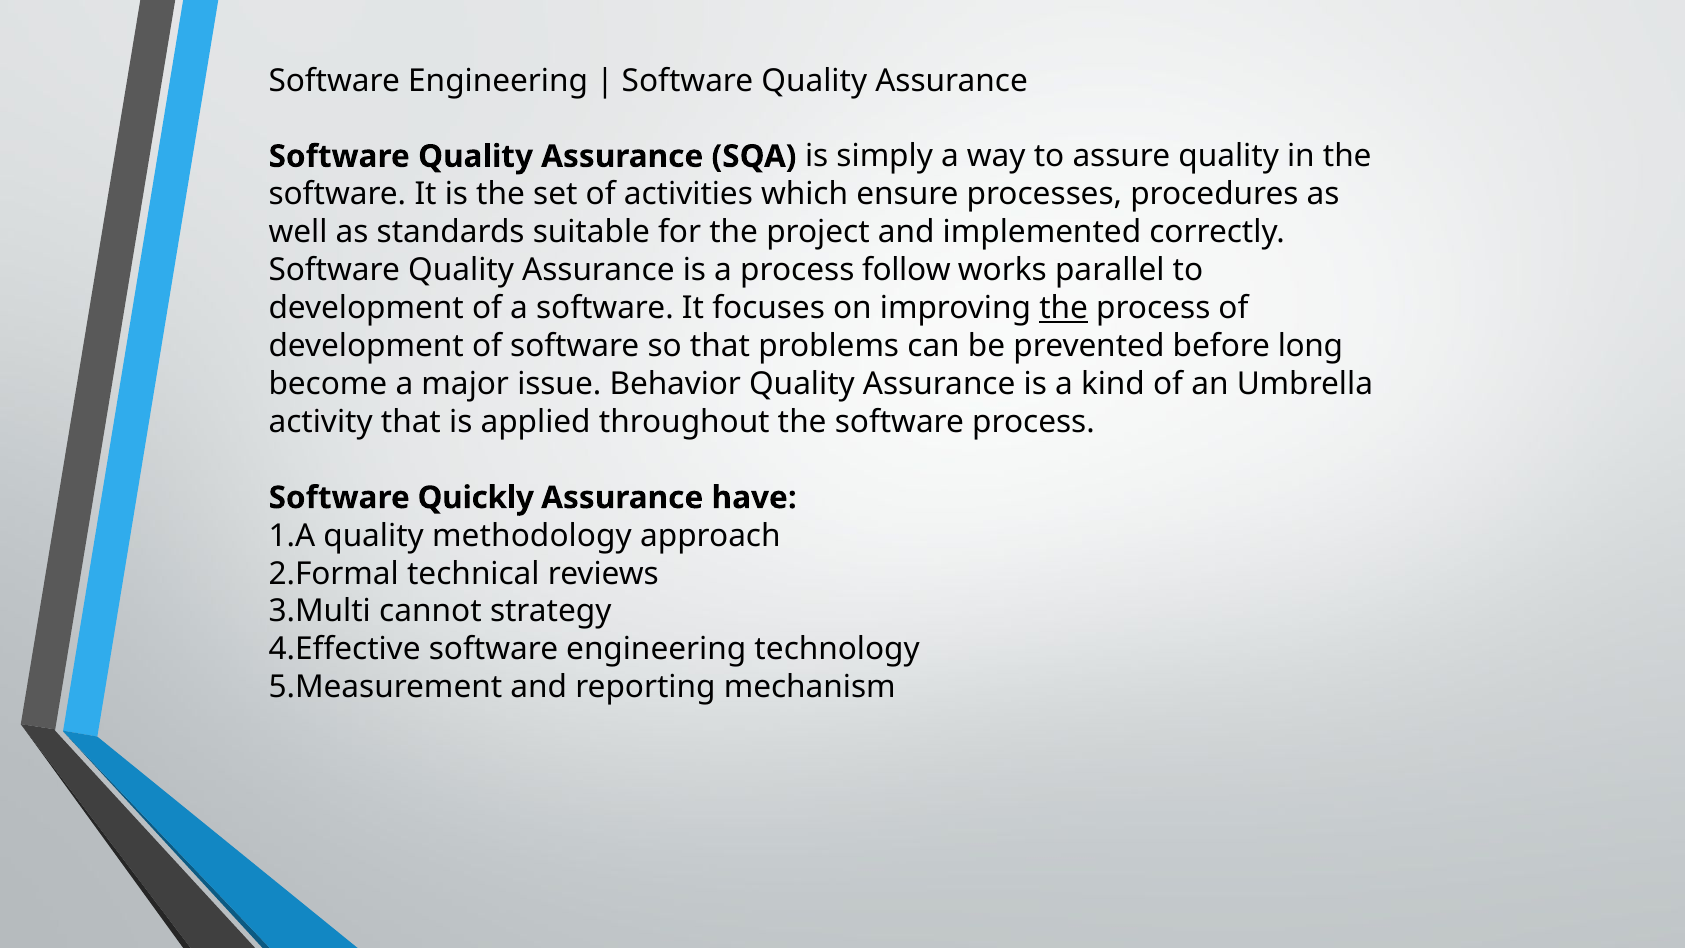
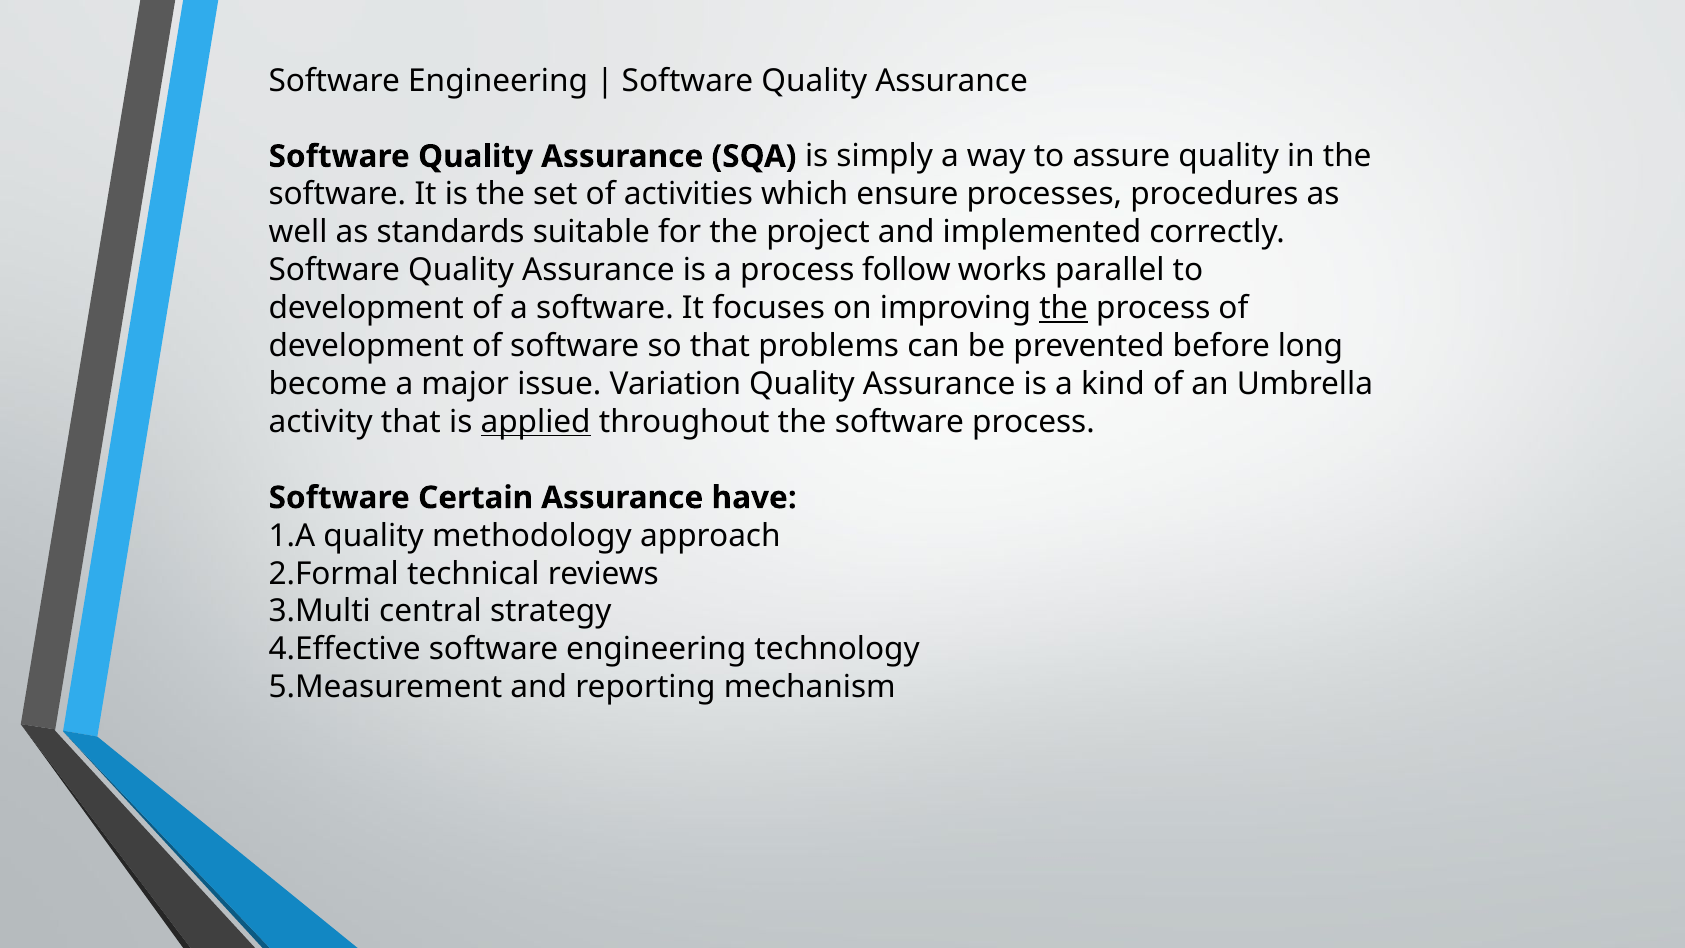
Behavior: Behavior -> Variation (675, 384)
applied underline: none -> present (536, 422)
Quickly: Quickly -> Certain (476, 498)
cannot: cannot -> central (430, 611)
